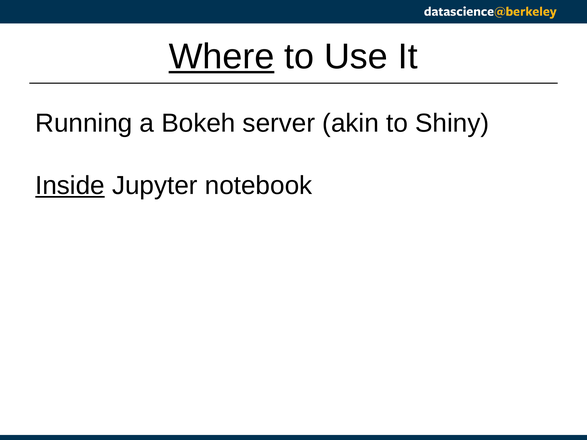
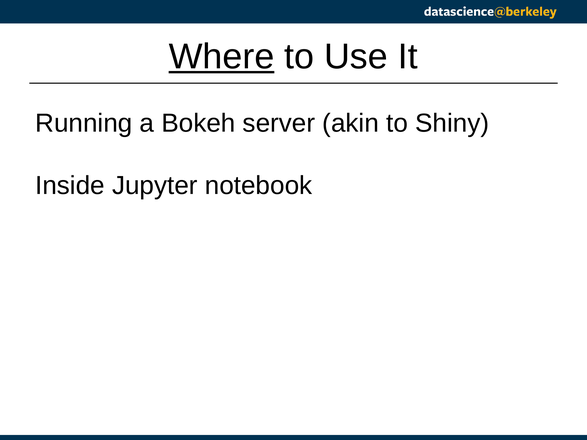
Inside underline: present -> none (70, 186)
